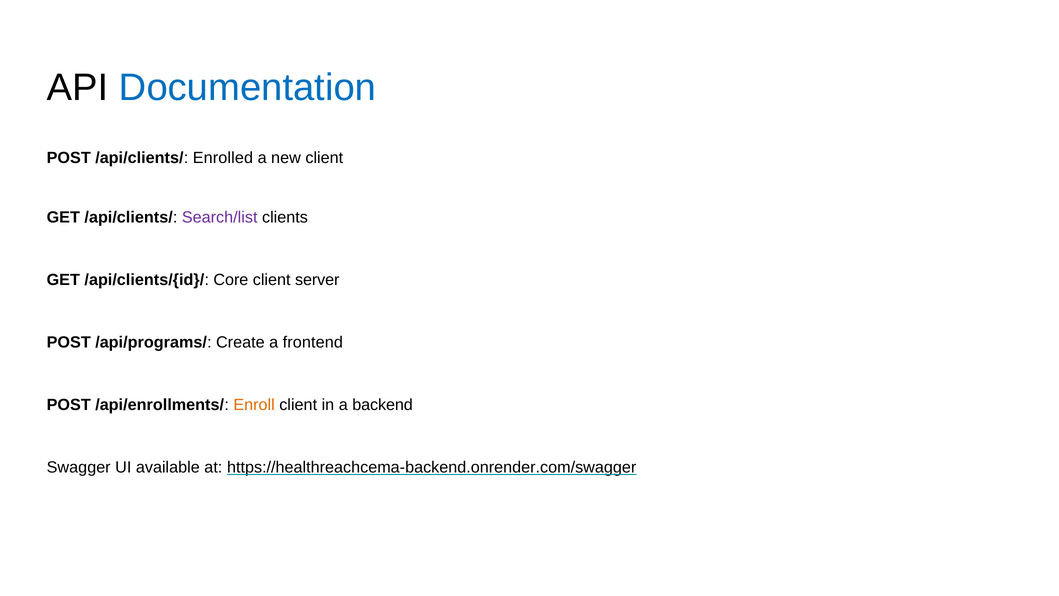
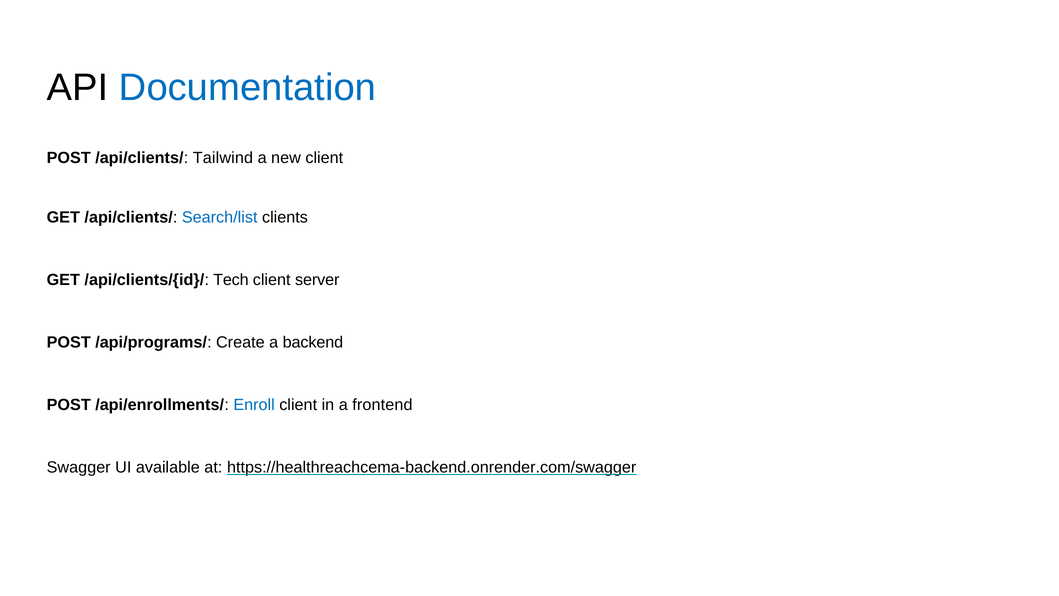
Enrolled: Enrolled -> Tailwind (223, 158)
Search/list colour: purple -> blue (220, 217)
Core: Core -> Tech (231, 280)
frontend: frontend -> backend (313, 342)
Enroll colour: orange -> blue (254, 405)
backend: backend -> frontend (382, 405)
